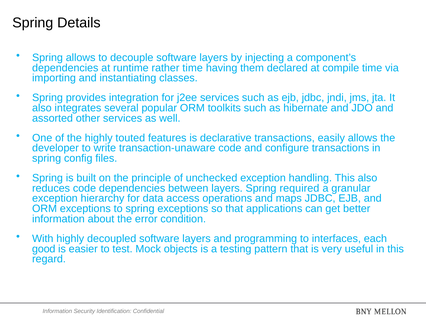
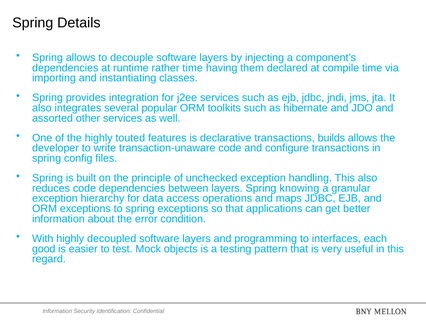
easily: easily -> builds (331, 138)
required: required -> knowing (299, 188)
